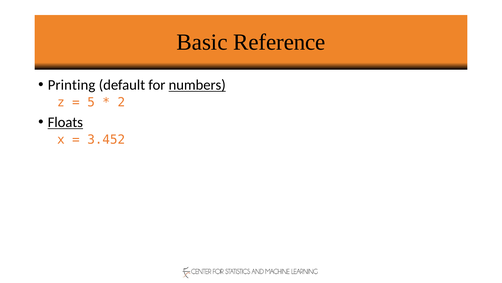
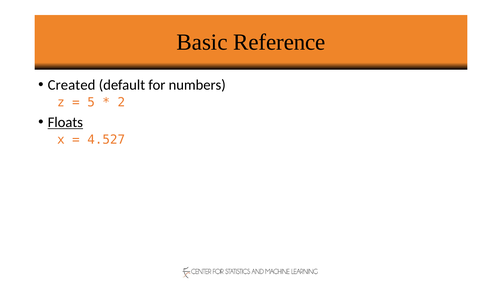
Printing: Printing -> Created (72, 85)
numbers underline: present -> none (197, 85)
3.452: 3.452 -> 4.527 (106, 139)
